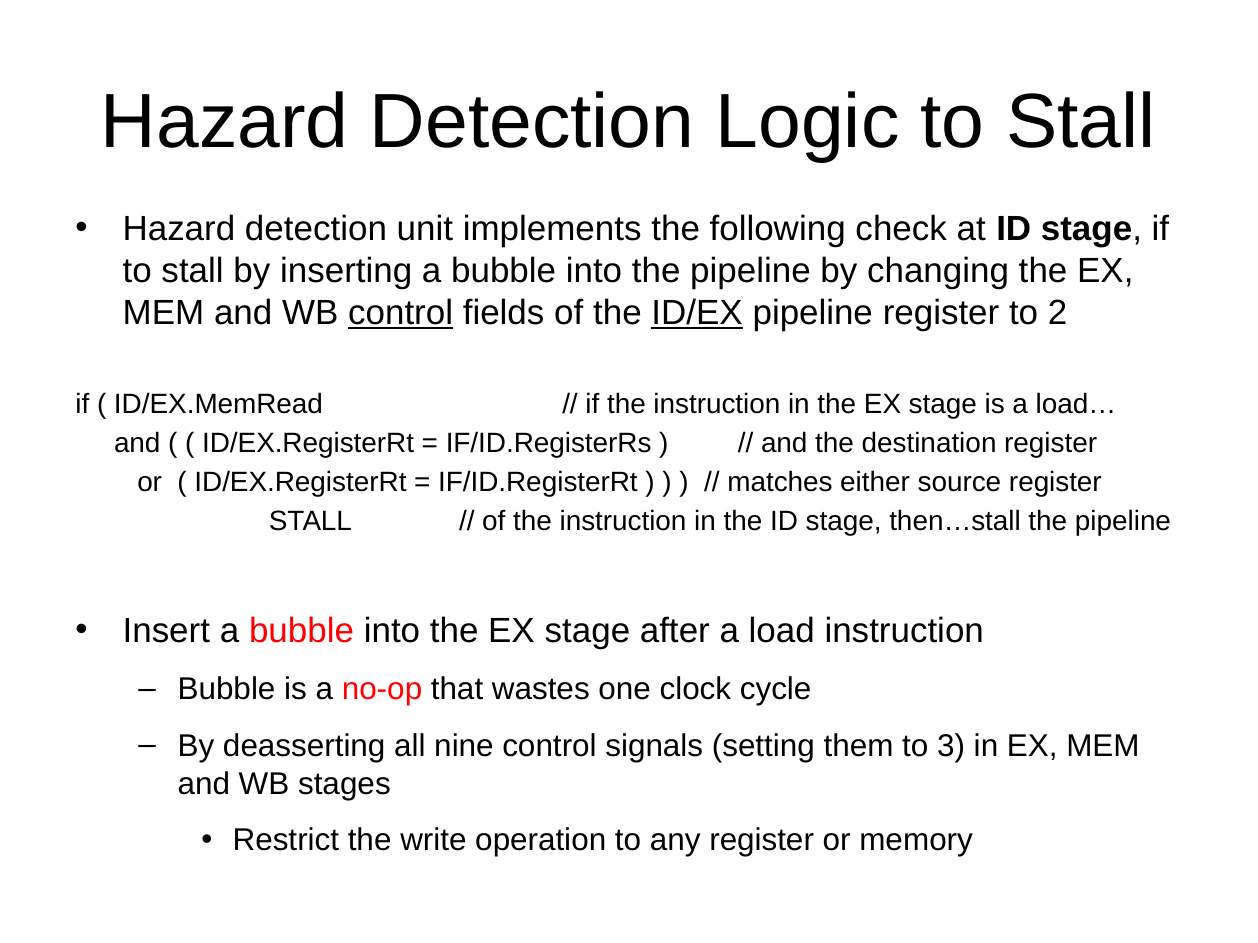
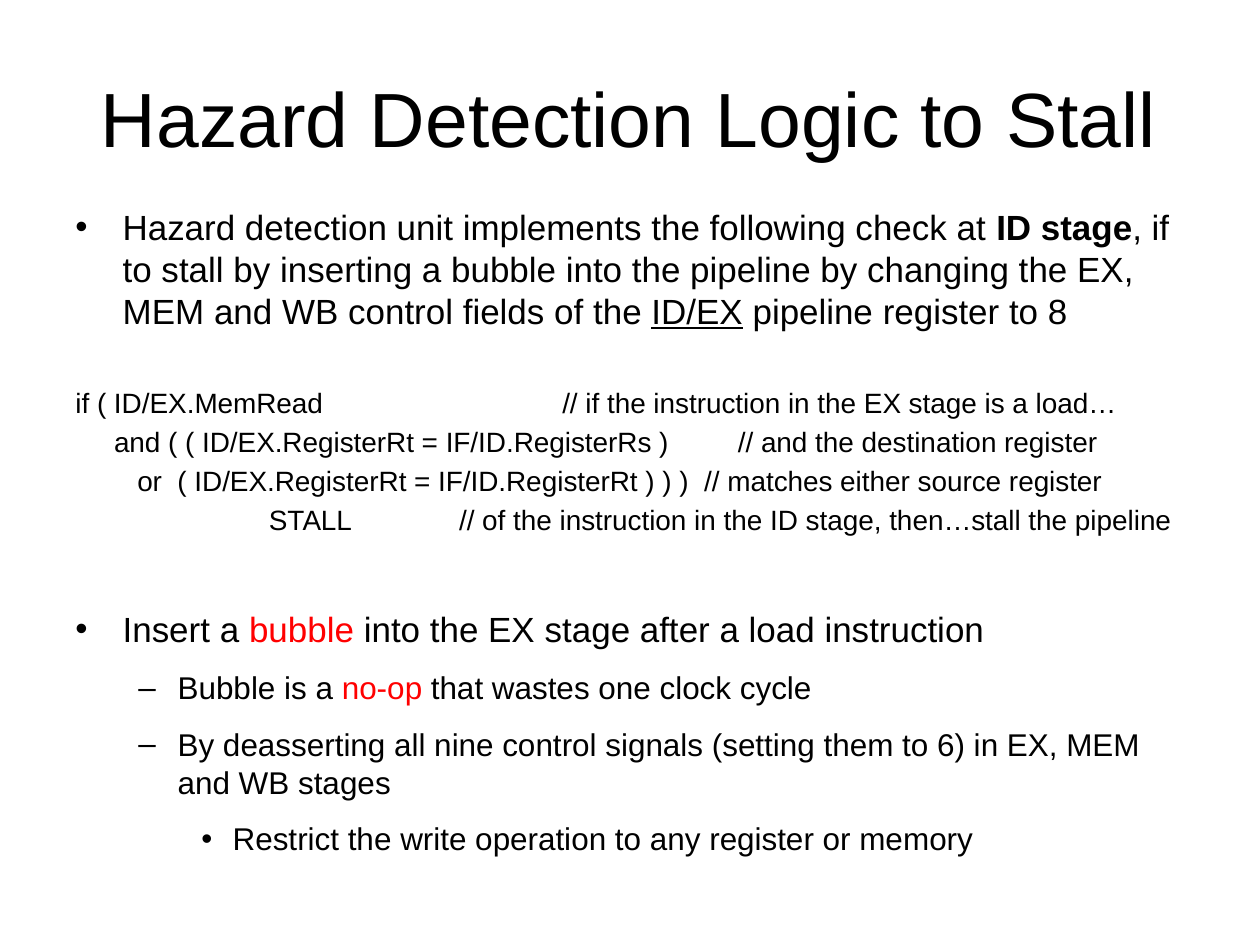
control underline: present -> none (401, 313)
2: 2 -> 8 (1058, 313)
3: 3 -> 6 (951, 747)
